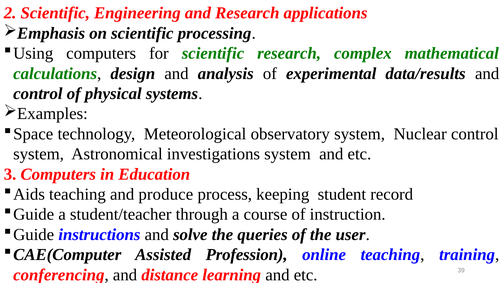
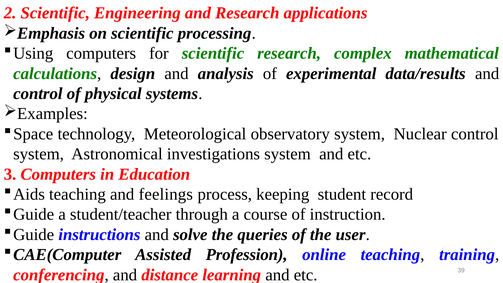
produce: produce -> feelings (166, 194)
